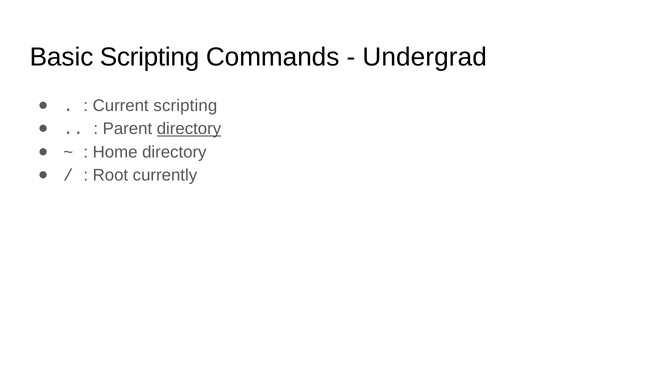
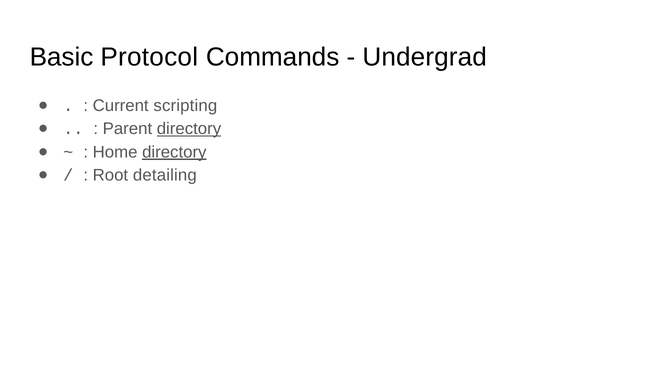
Basic Scripting: Scripting -> Protocol (149, 57)
directory underline: none -> present (174, 152)
currently: currently -> detailing (165, 175)
